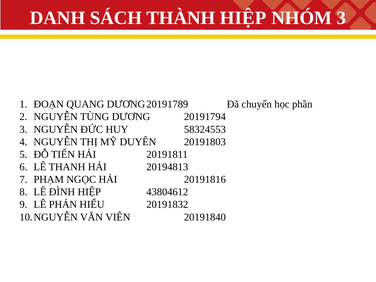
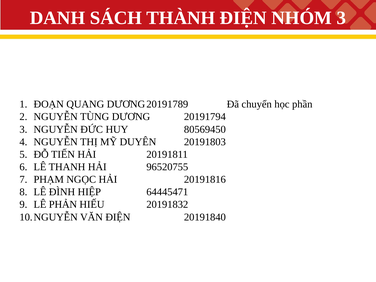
THÀNH HIỆP: HIỆP -> ĐIỆN (243, 18)
58324553: 58324553 -> 80569450 (205, 129)
20194813: 20194813 -> 96520755 (167, 167)
43804612: 43804612 -> 64445471 (167, 192)
VĂN VIÊN: VIÊN -> ĐIỆN (118, 217)
